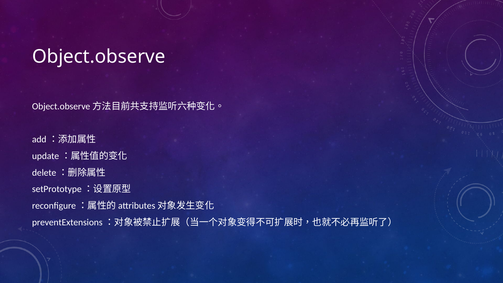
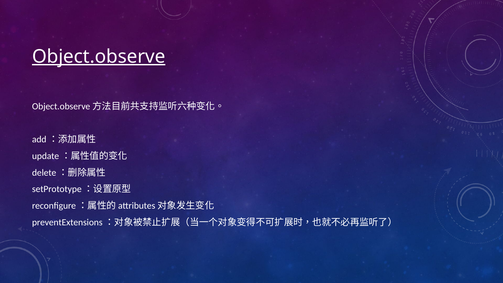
Object.observe underline: none -> present (99, 56)
